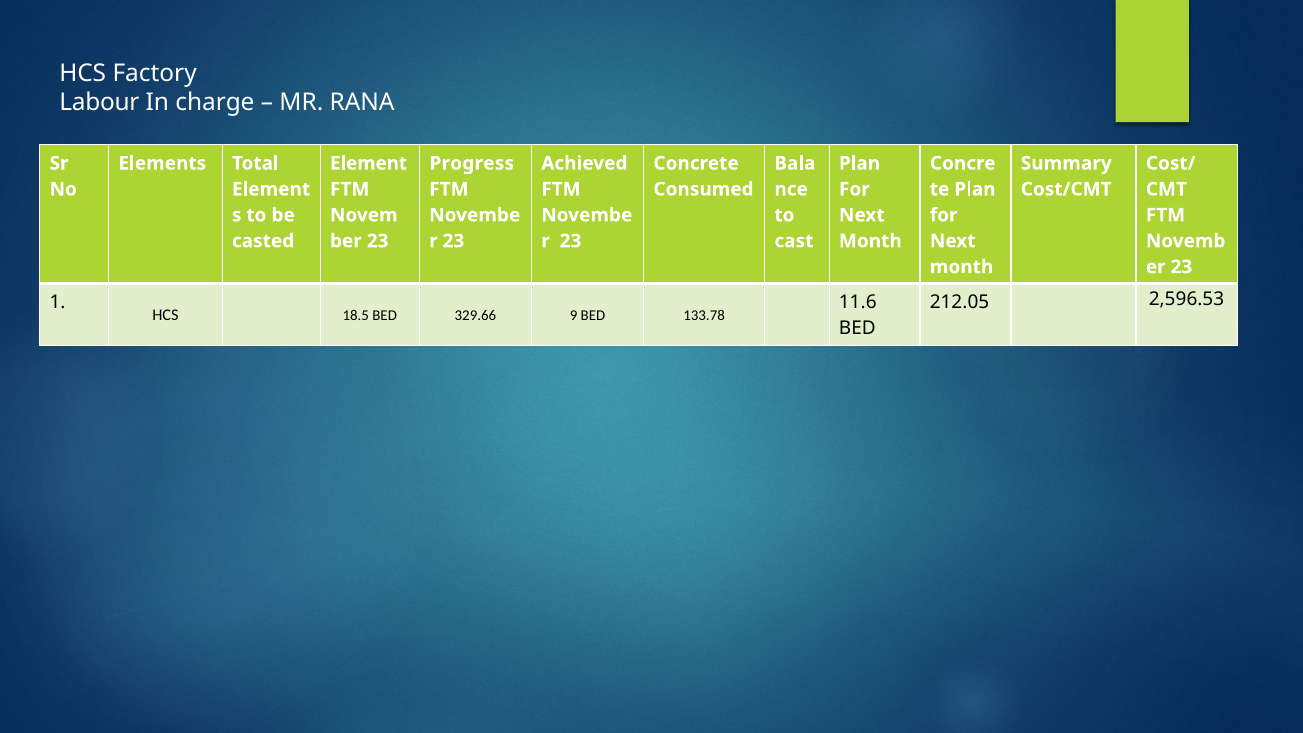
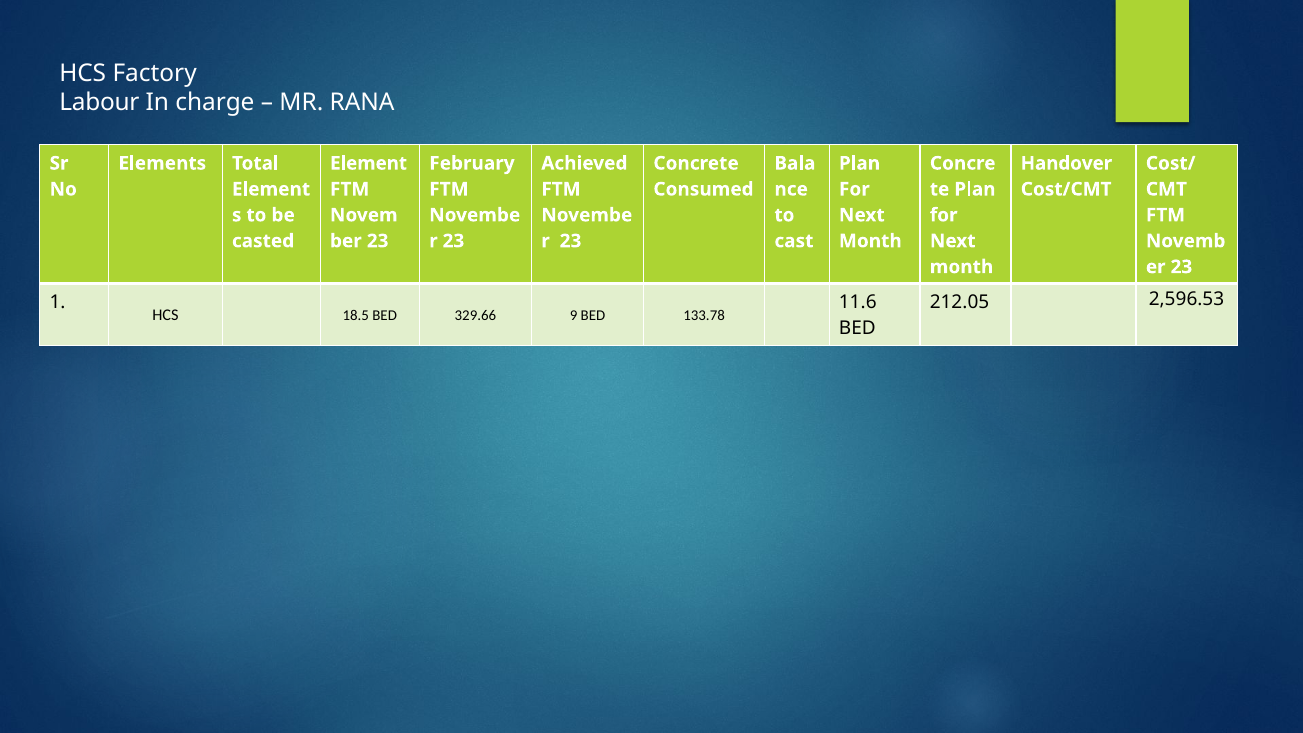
Progress: Progress -> February (472, 163)
Summary: Summary -> Handover (1066, 163)
